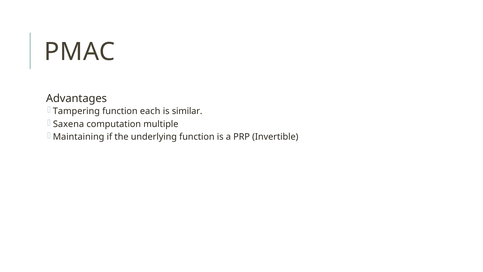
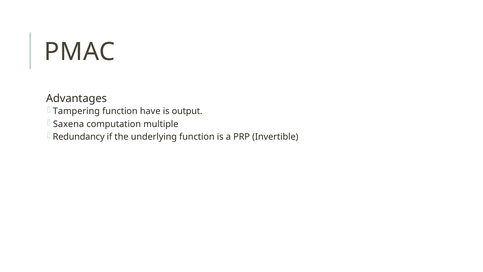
each: each -> have (150, 111)
similar: similar -> output (187, 111)
Maintaining: Maintaining -> Redundancy (79, 137)
